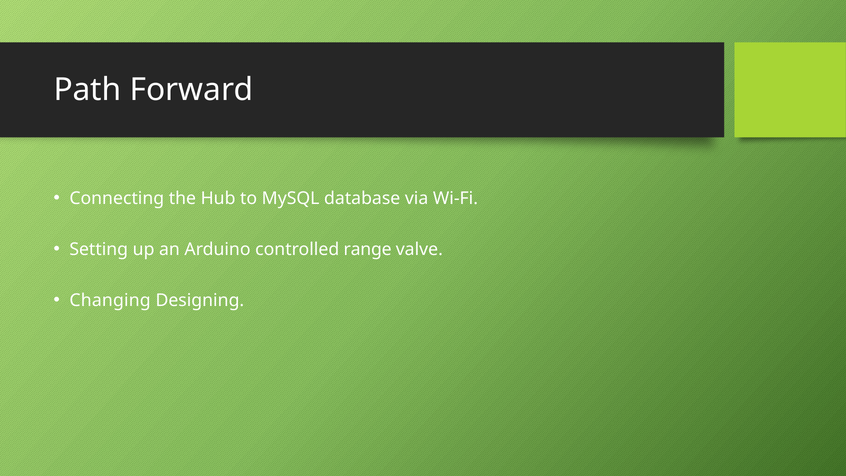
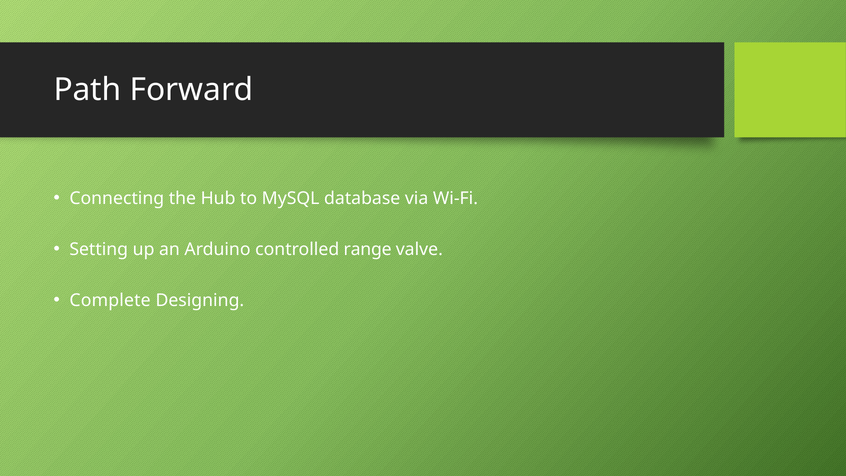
Changing: Changing -> Complete (110, 301)
